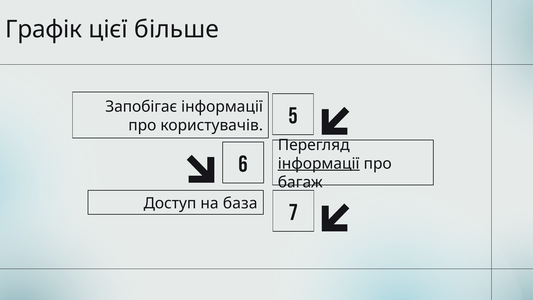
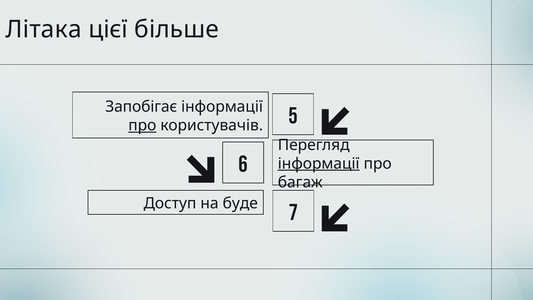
Графік: Графік -> Літака (44, 29)
про underline: none -> present (142, 125)
база: база -> буде (240, 203)
